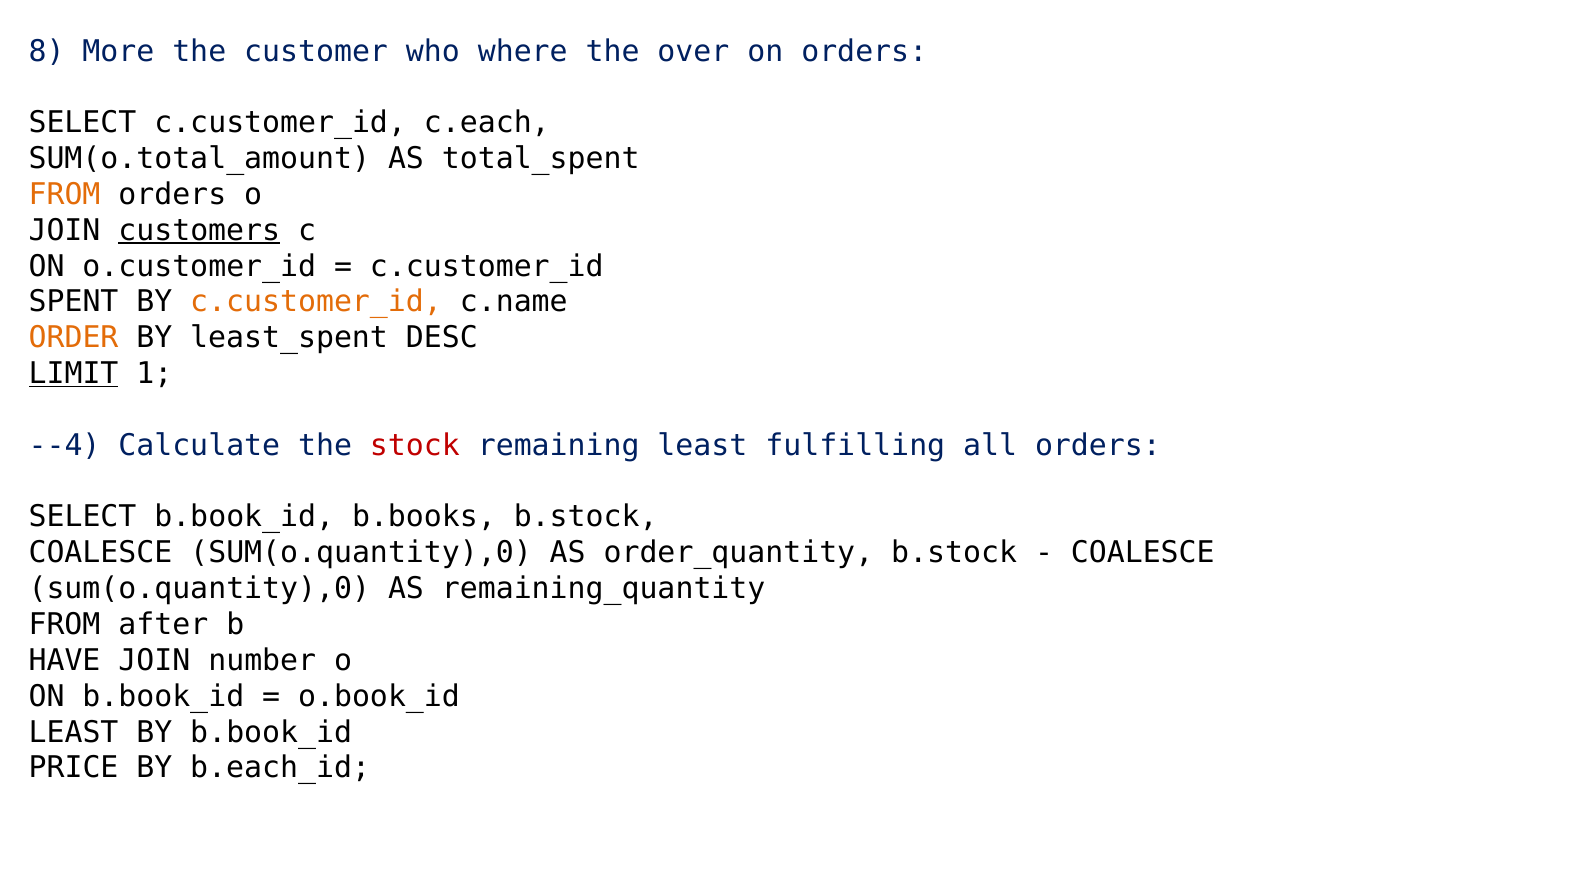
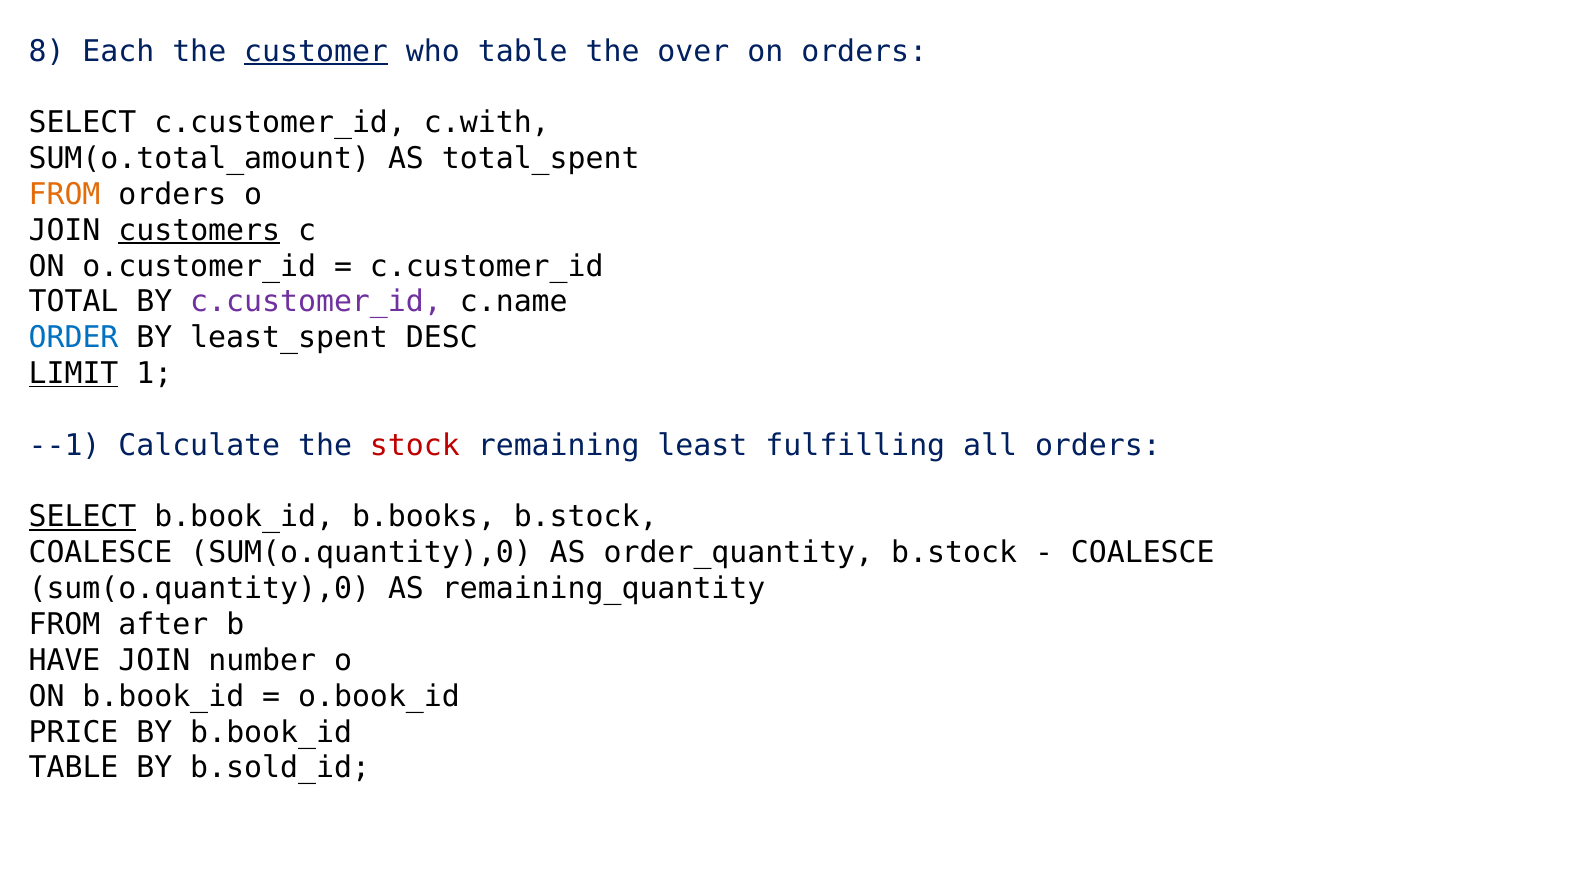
More: More -> Each (118, 51)
customer underline: none -> present (316, 51)
who where: where -> table (523, 51)
c.each: c.each -> c.with (487, 123)
SPENT: SPENT -> TOTAL (74, 302)
c.customer_id colour: orange -> purple (316, 302)
ORDER colour: orange -> blue (74, 338)
--4: --4 -> --1 (65, 445)
SELECT underline: none -> present (83, 517)
LEAST: LEAST -> PRICE (74, 732)
PRICE: PRICE -> TABLE (74, 768)
b.each_id: b.each_id -> b.sold_id (280, 768)
